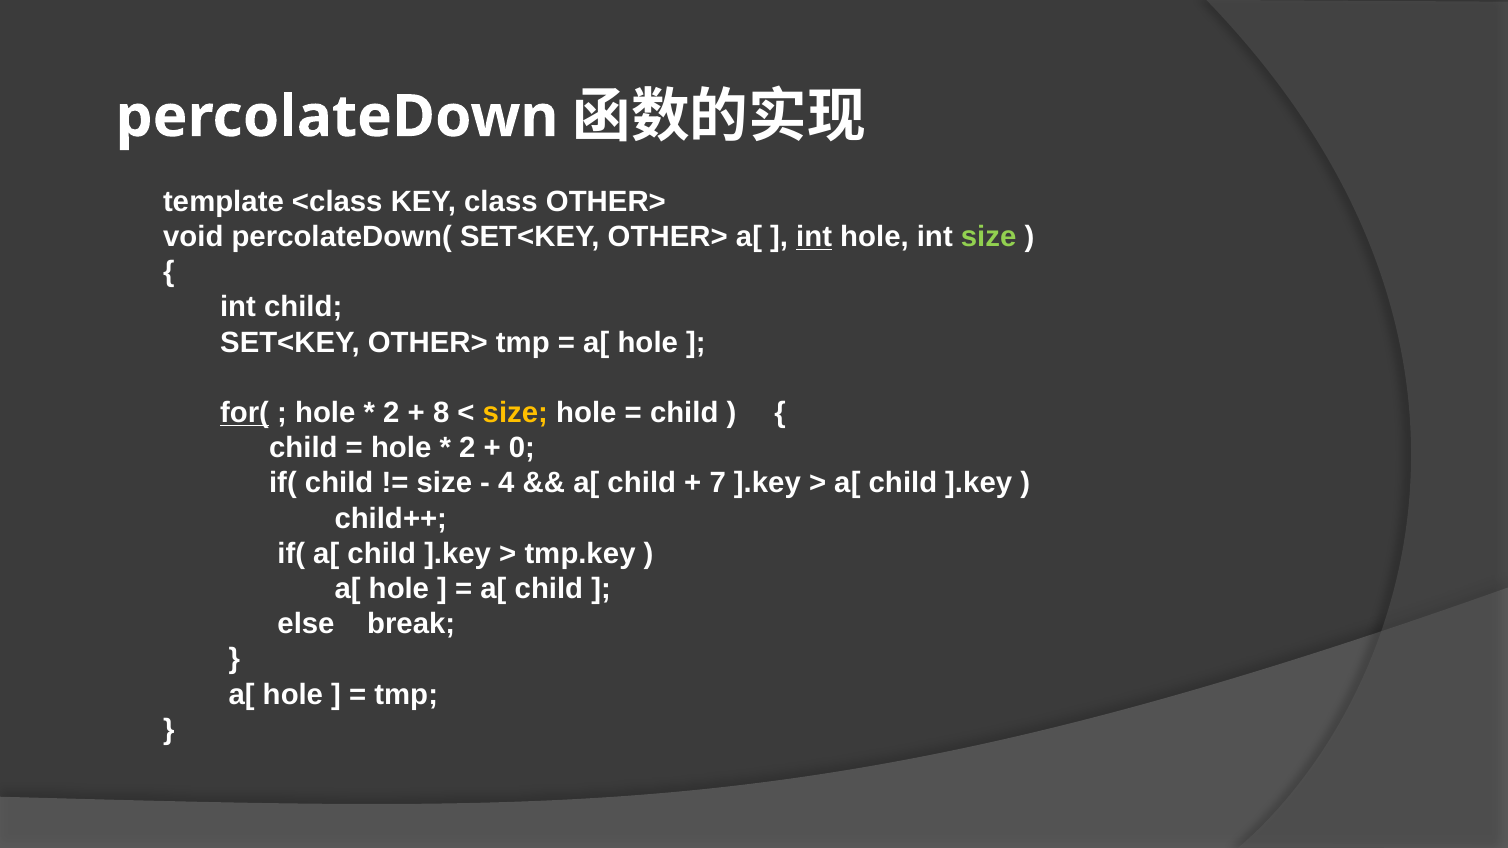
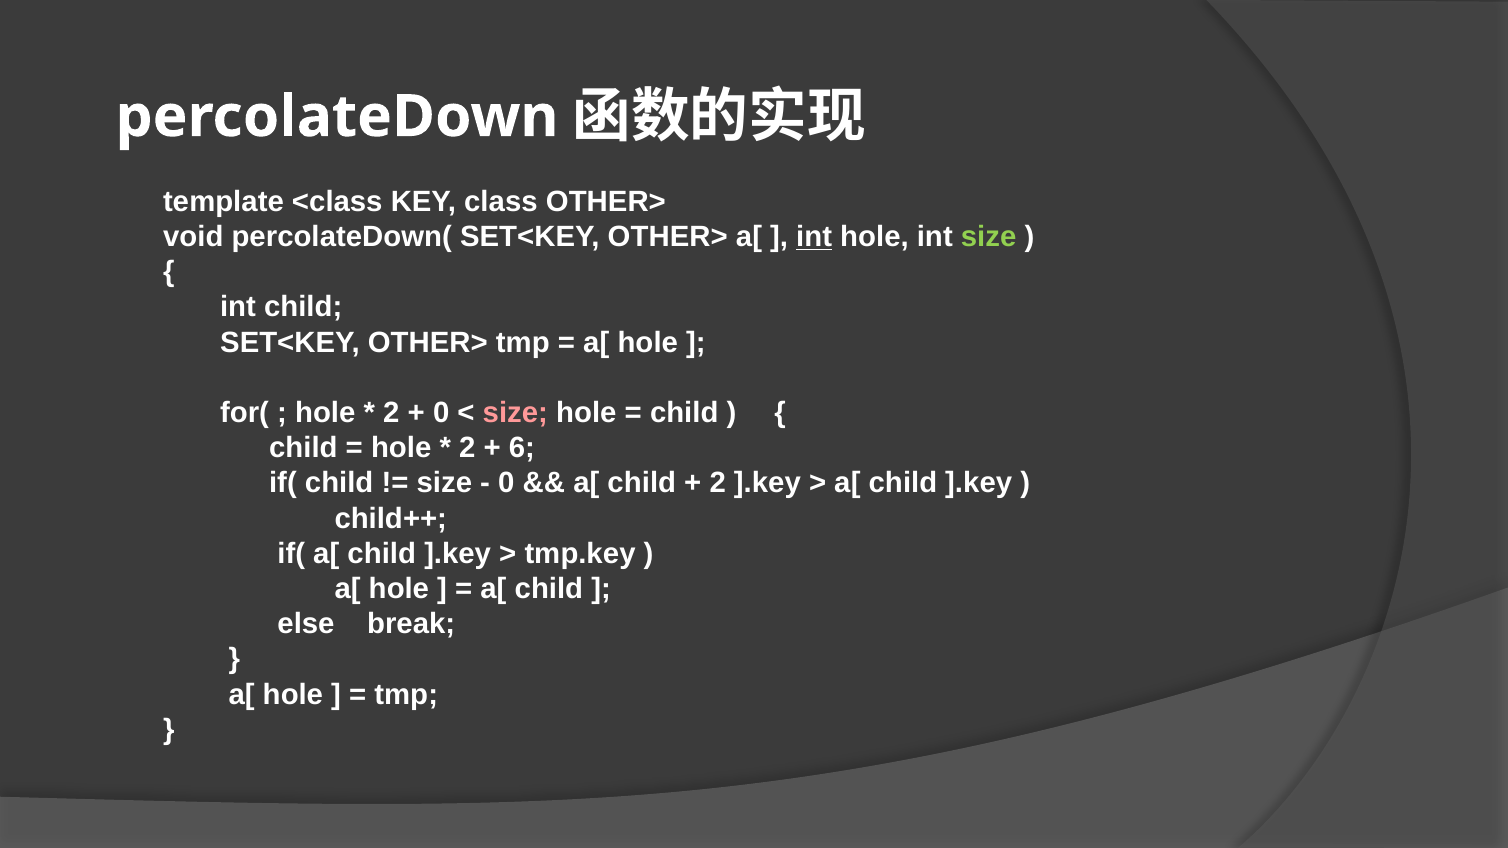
for( underline: present -> none (245, 413)
8: 8 -> 0 (441, 413)
size colour: yellow -> pink (515, 413)
0: 0 -> 6 (522, 448)
4: 4 -> 0 (506, 483)
7: 7 -> 2 (718, 483)
